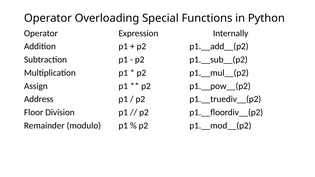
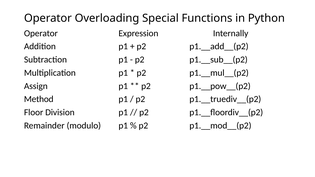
Address: Address -> Method (39, 99)
